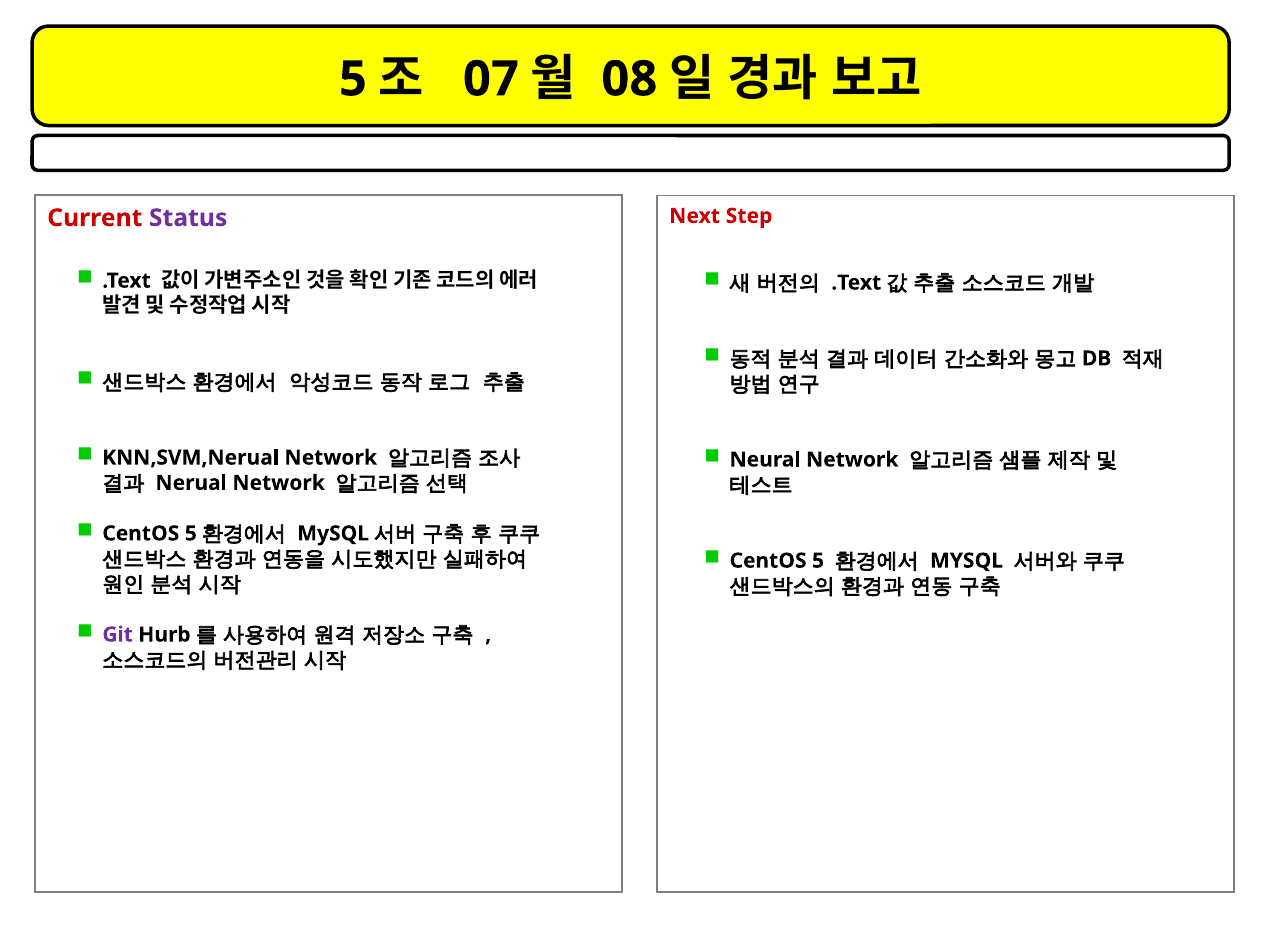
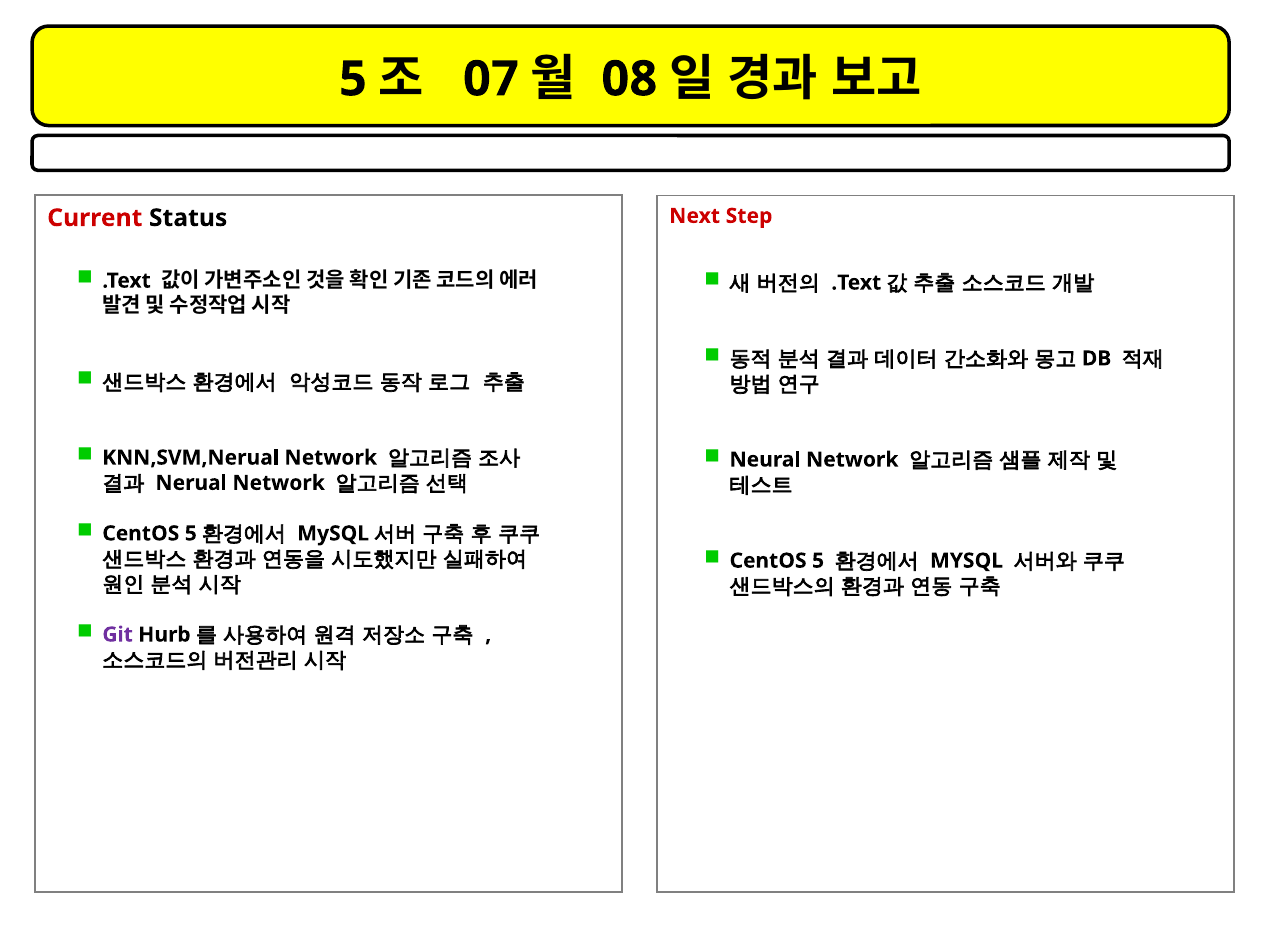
Status colour: purple -> black (188, 218)
